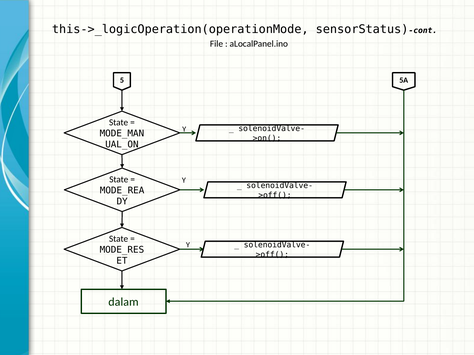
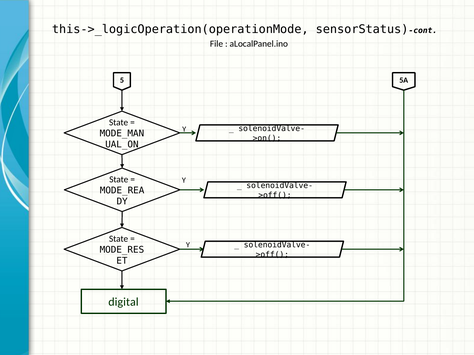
dalam: dalam -> digital (123, 302)
